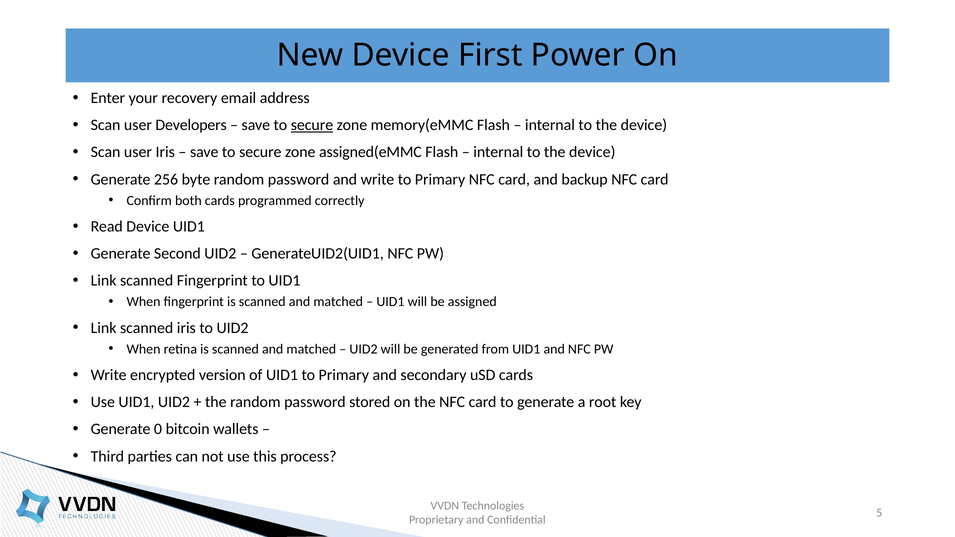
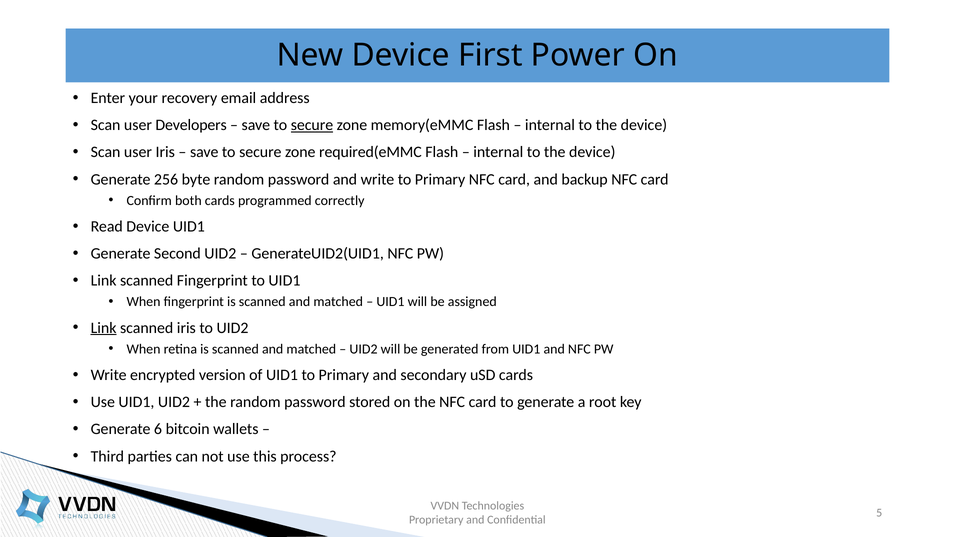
assigned(eMMC: assigned(eMMC -> required(eMMC (370, 152)
Link underline: none -> present (104, 328)
0: 0 -> 6 (158, 429)
